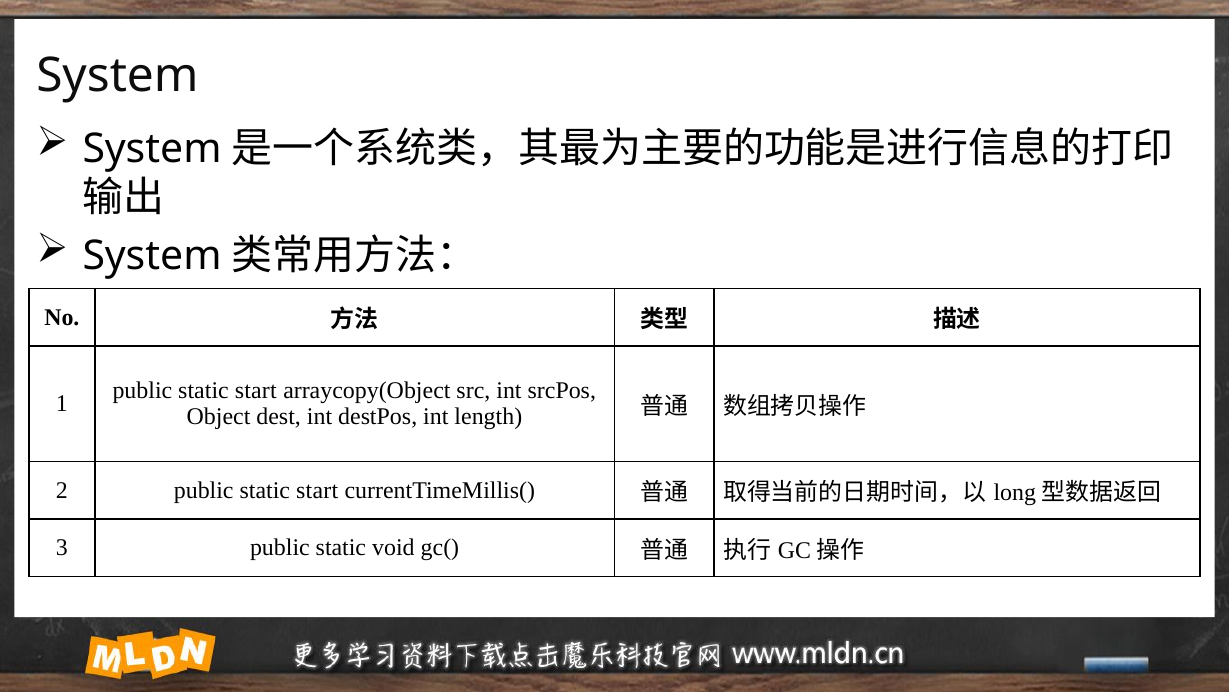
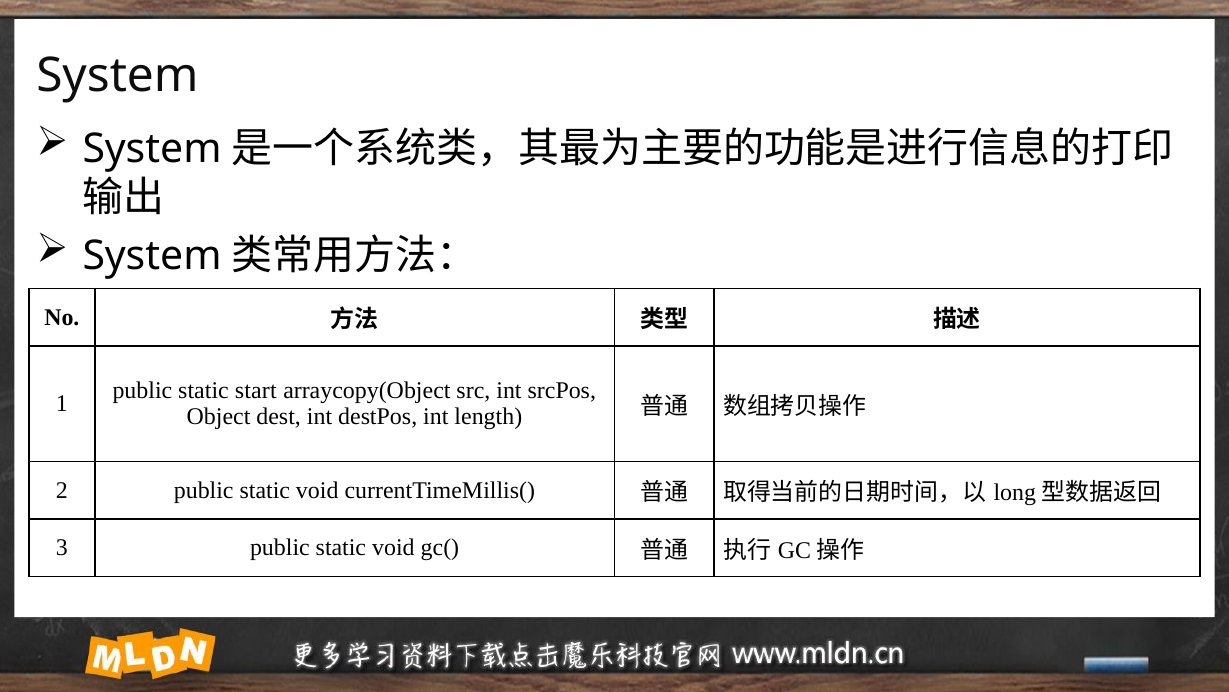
2 public static start: start -> void (317, 490)
